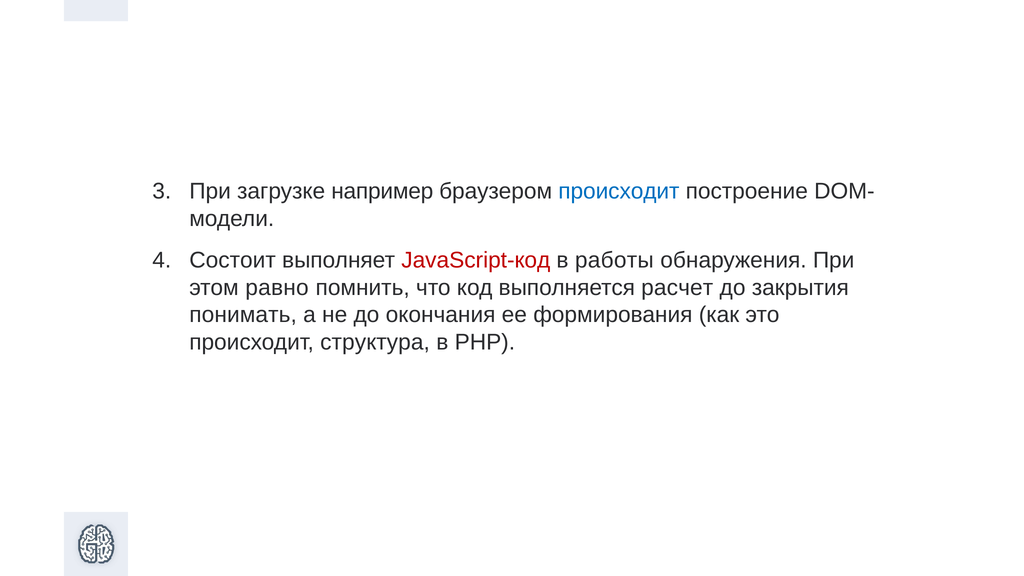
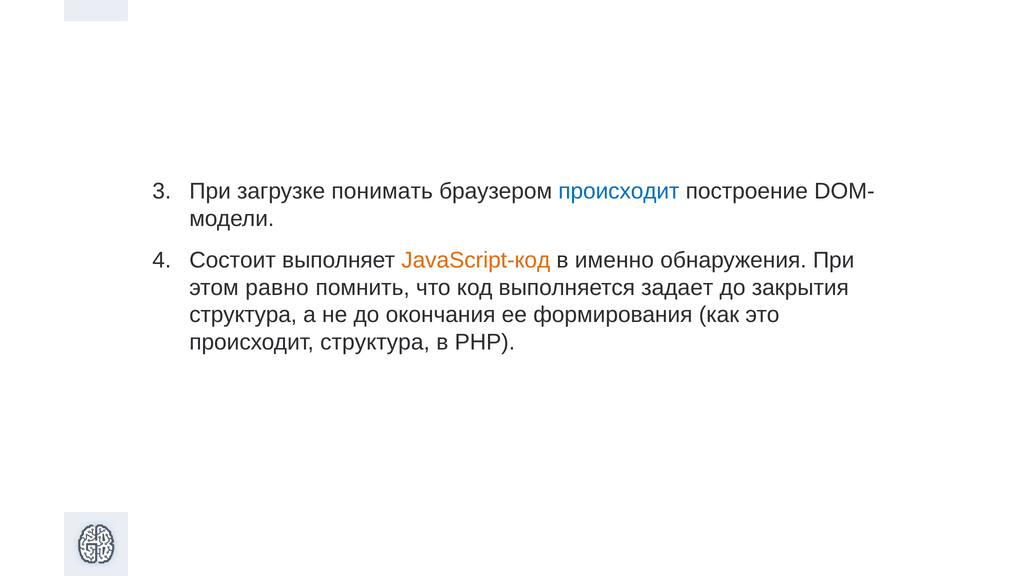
например: например -> понимать (382, 191)
JavaScript-код colour: red -> orange (476, 260)
работы: работы -> именно (614, 260)
расчет: расчет -> задает (677, 288)
понимать: понимать -> структура (243, 315)
